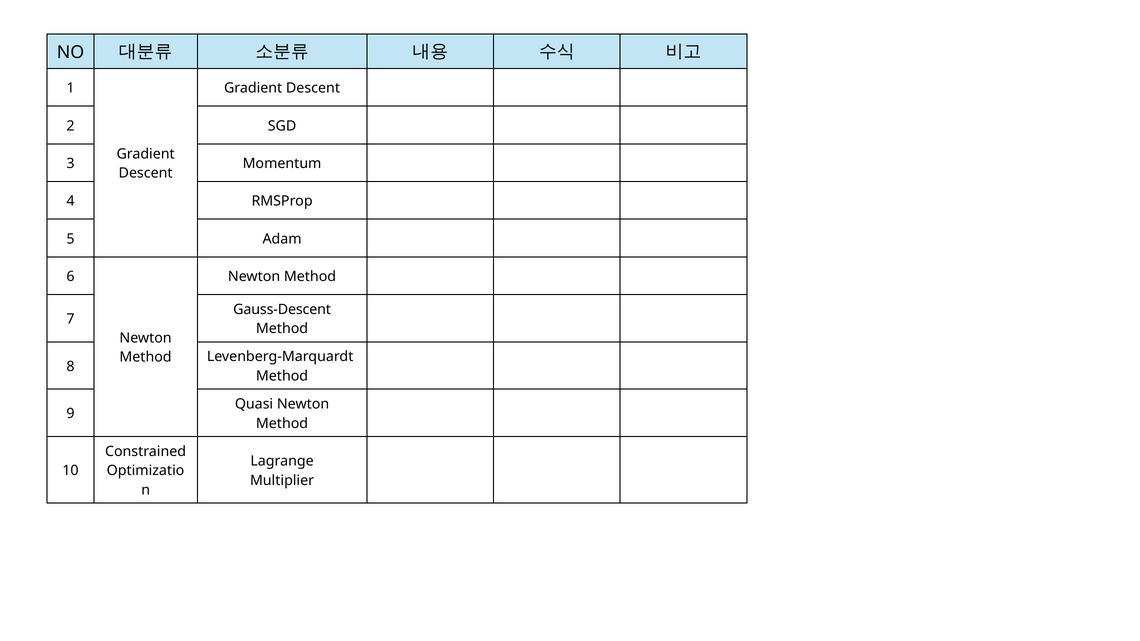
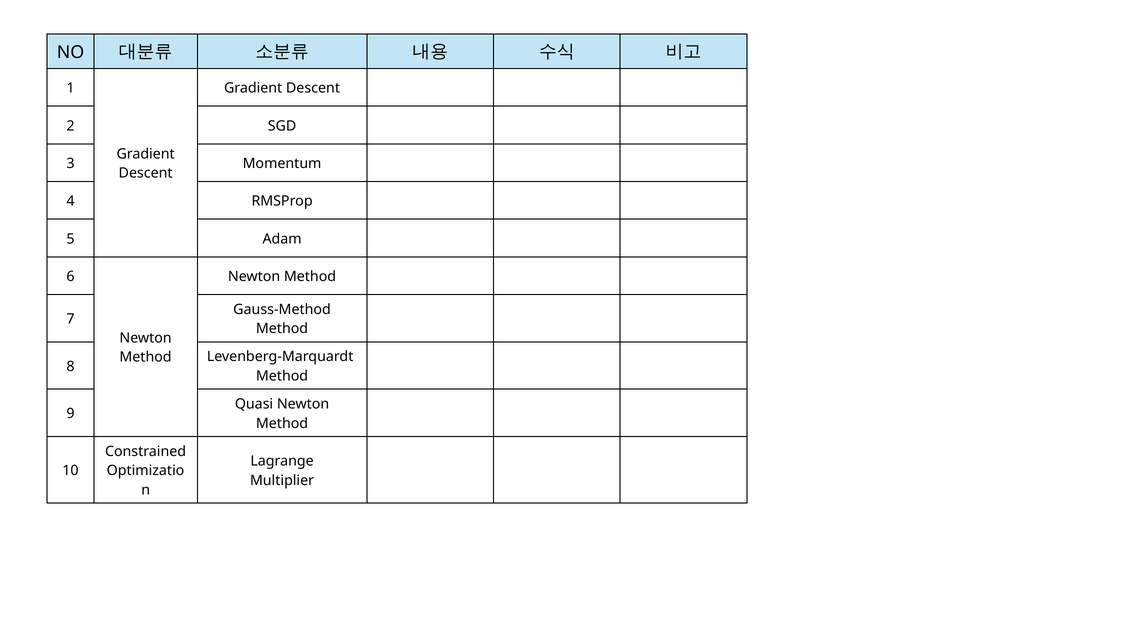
Gauss-Descent: Gauss-Descent -> Gauss-Method (282, 309)
